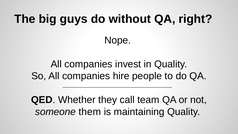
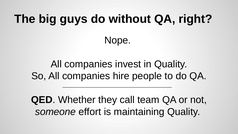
them: them -> effort (90, 112)
